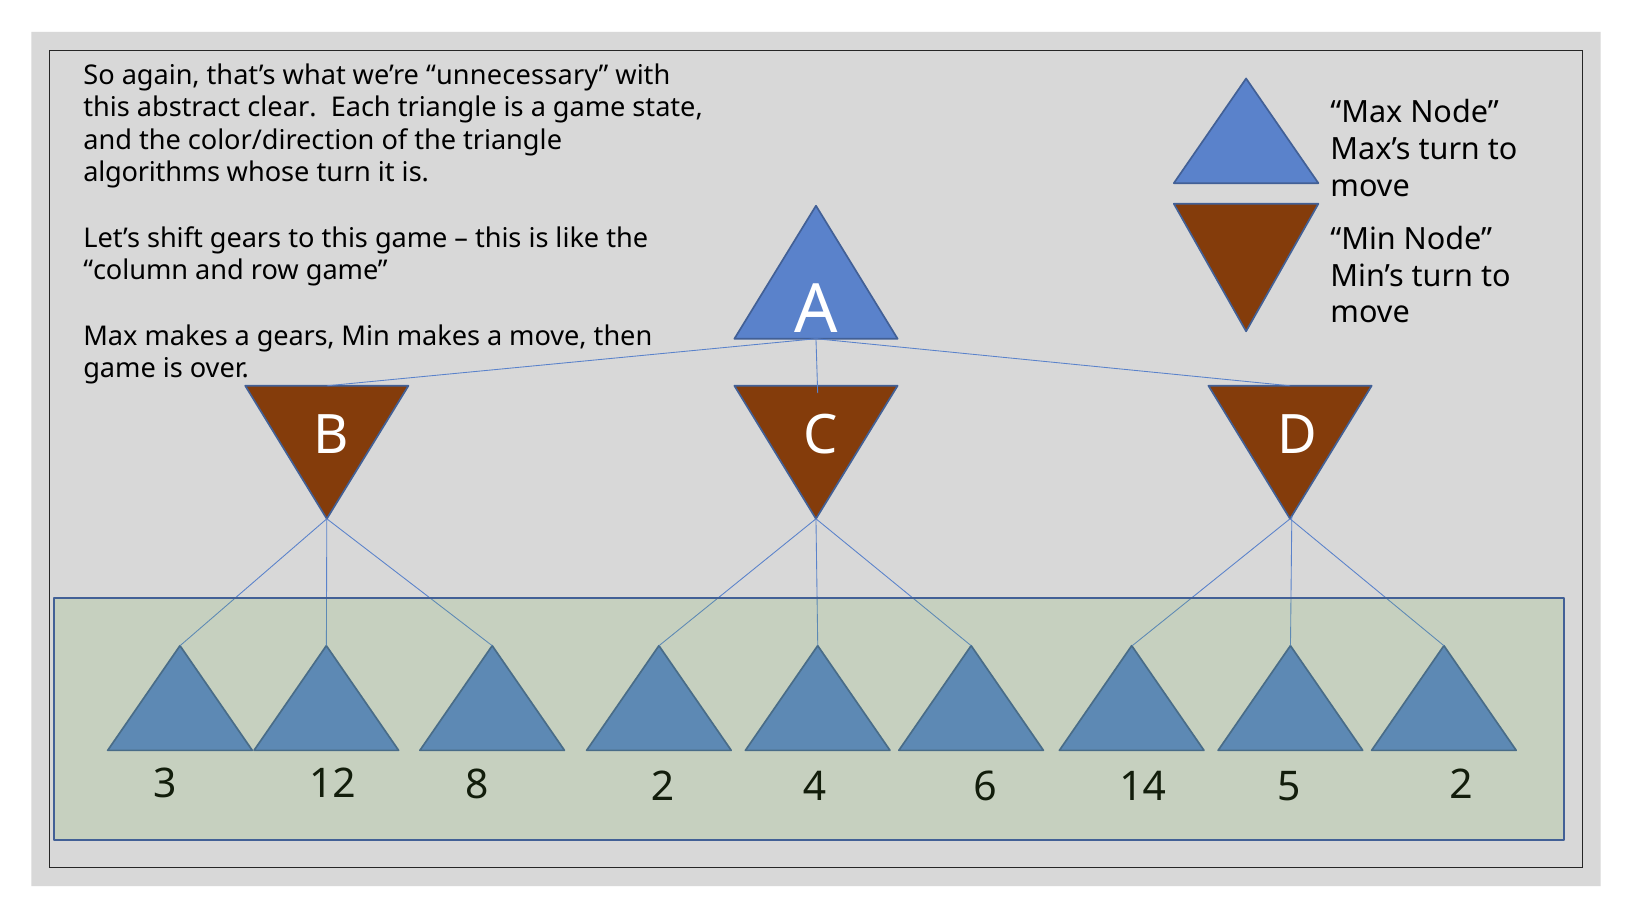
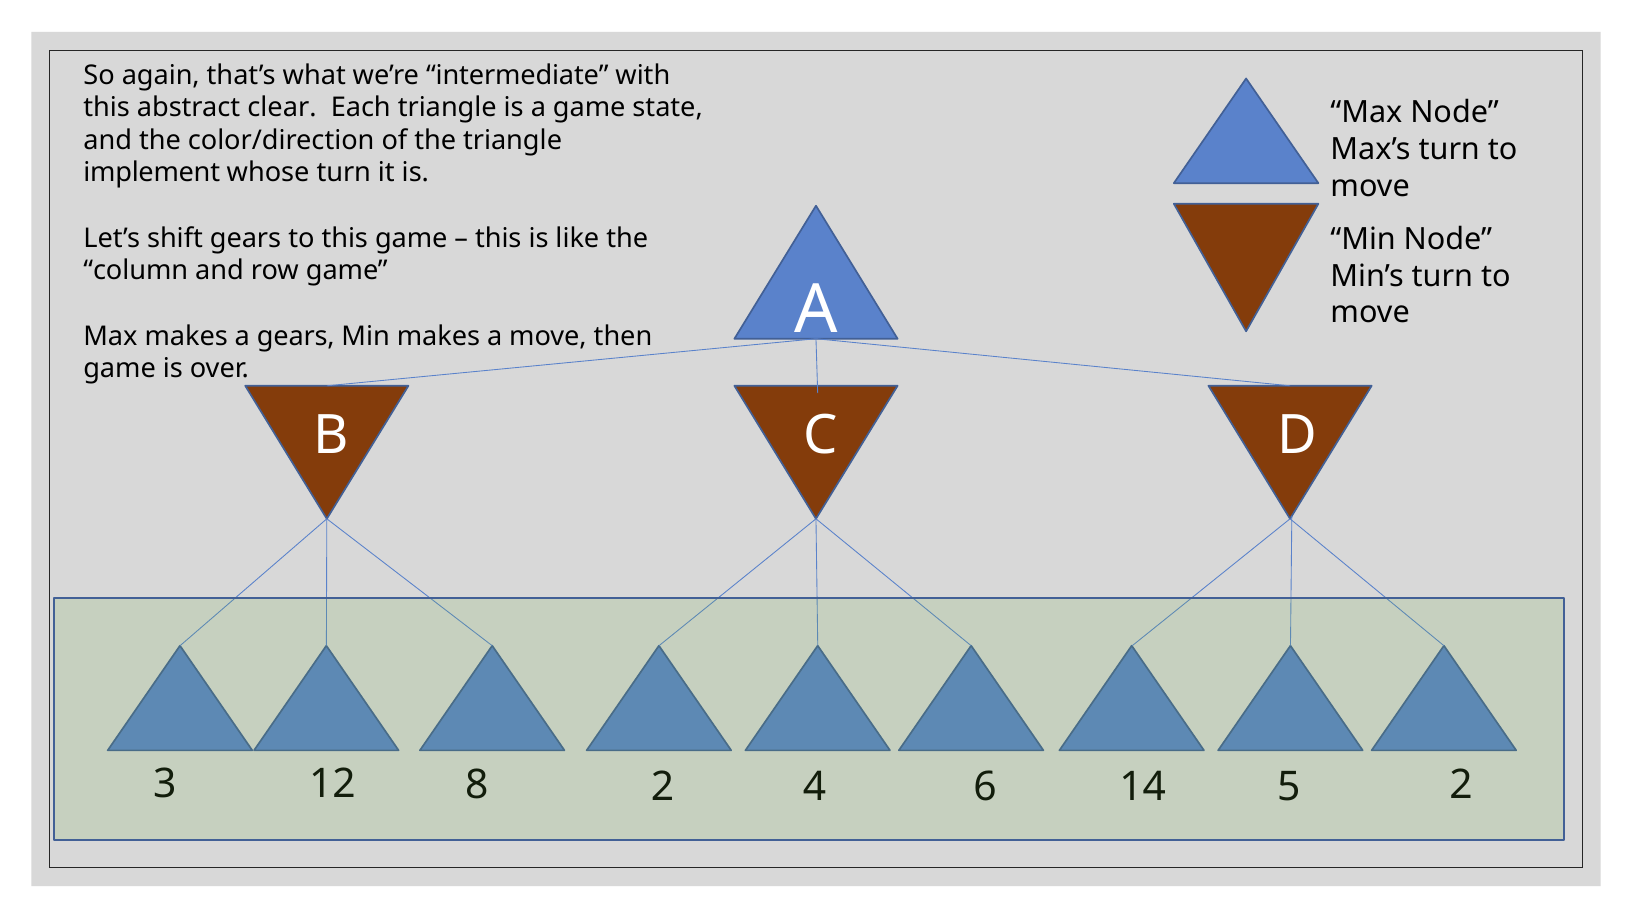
unnecessary: unnecessary -> intermediate (517, 75)
algorithms: algorithms -> implement (152, 173)
